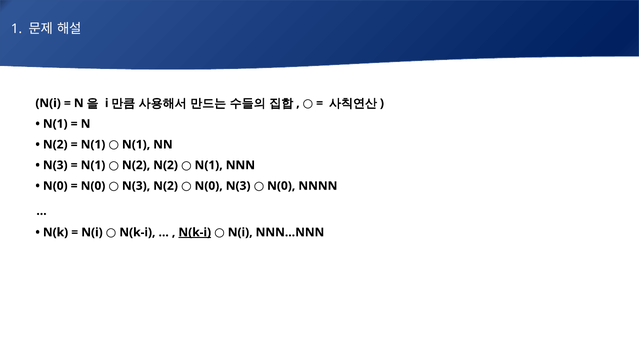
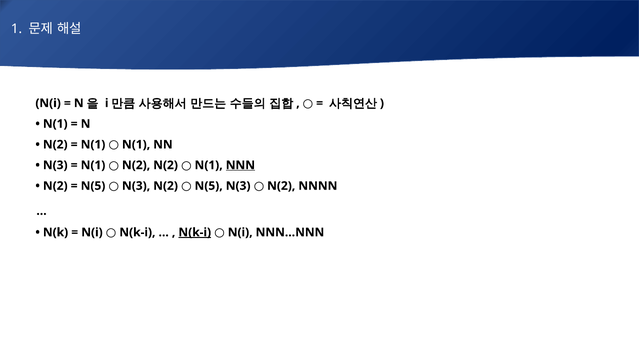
NNN underline: none -> present (240, 165)
N(0: N(0 -> N(2 (55, 186)
N(0: N(0 -> N(5 (93, 186)
N(2 N(0: N(0 -> N(5 (209, 186)
N(0: N(0 -> N(2 (281, 186)
